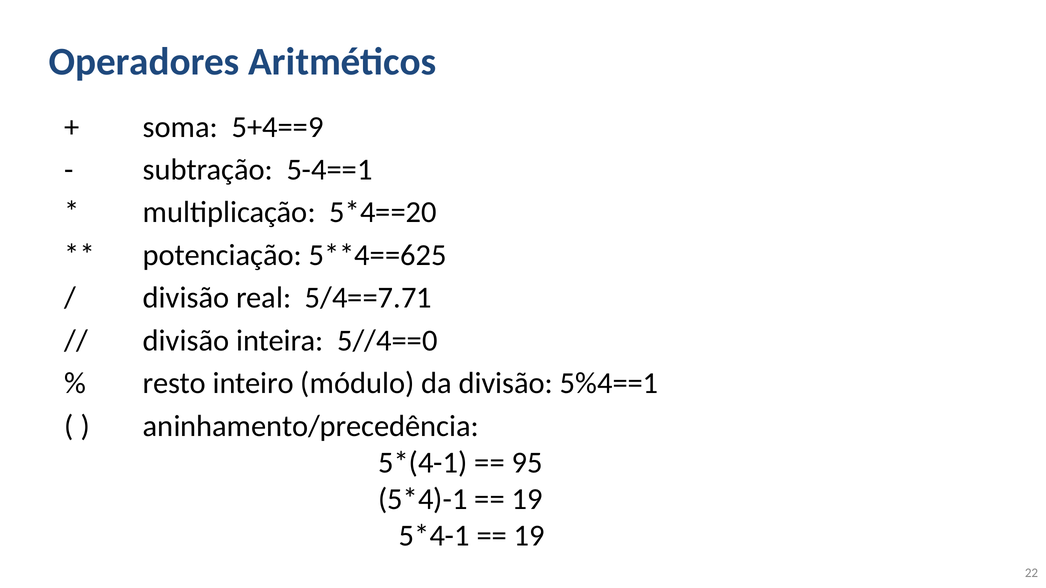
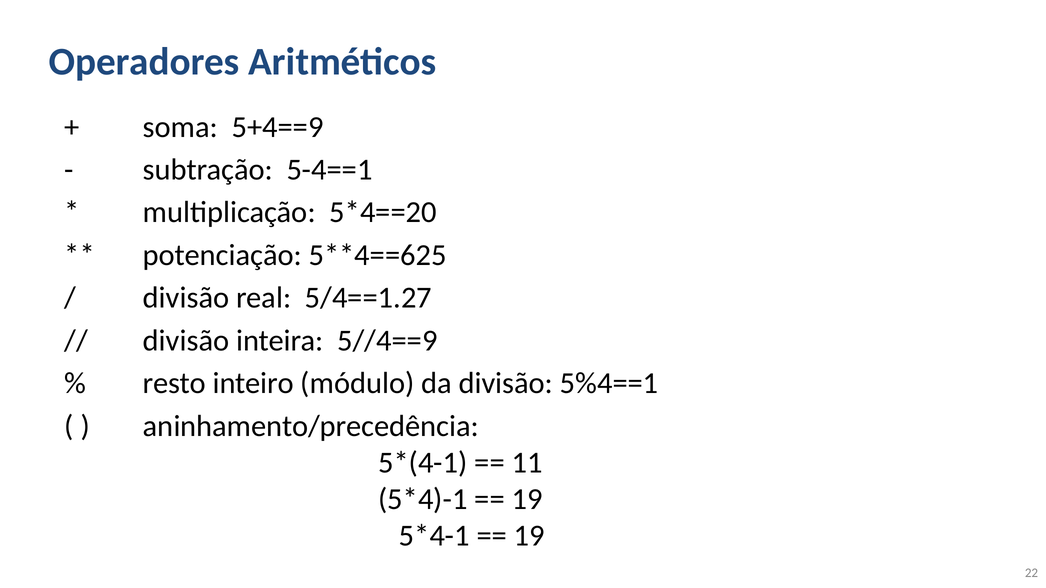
5/4==7.71: 5/4==7.71 -> 5/4==1.27 (368, 298)
5//4==0: 5//4==0 -> 5//4==9 (387, 341)
95: 95 -> 11 (527, 463)
